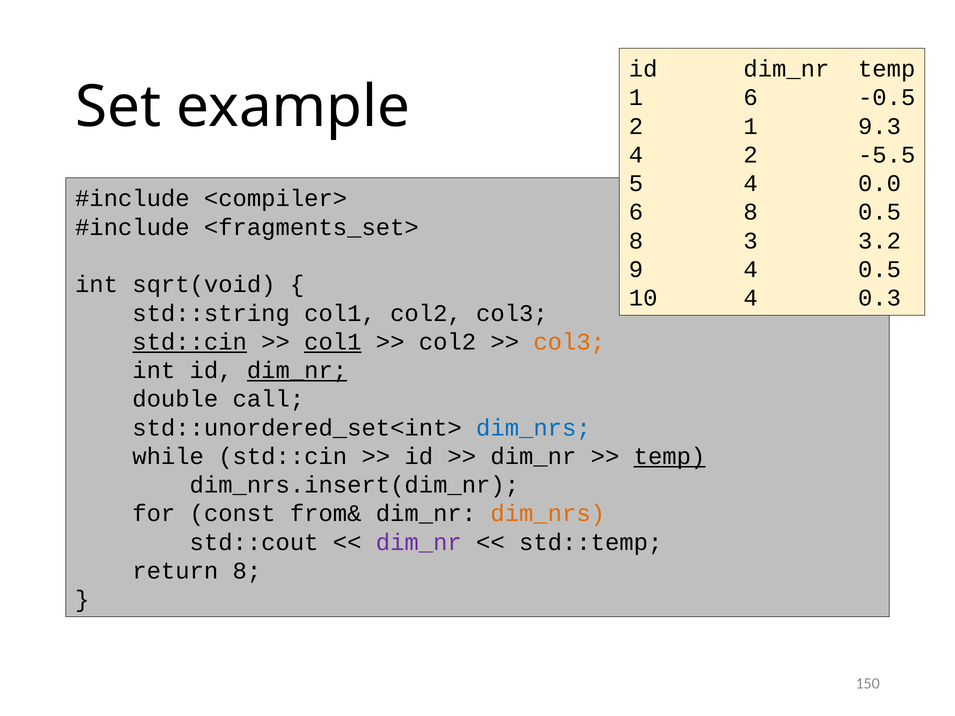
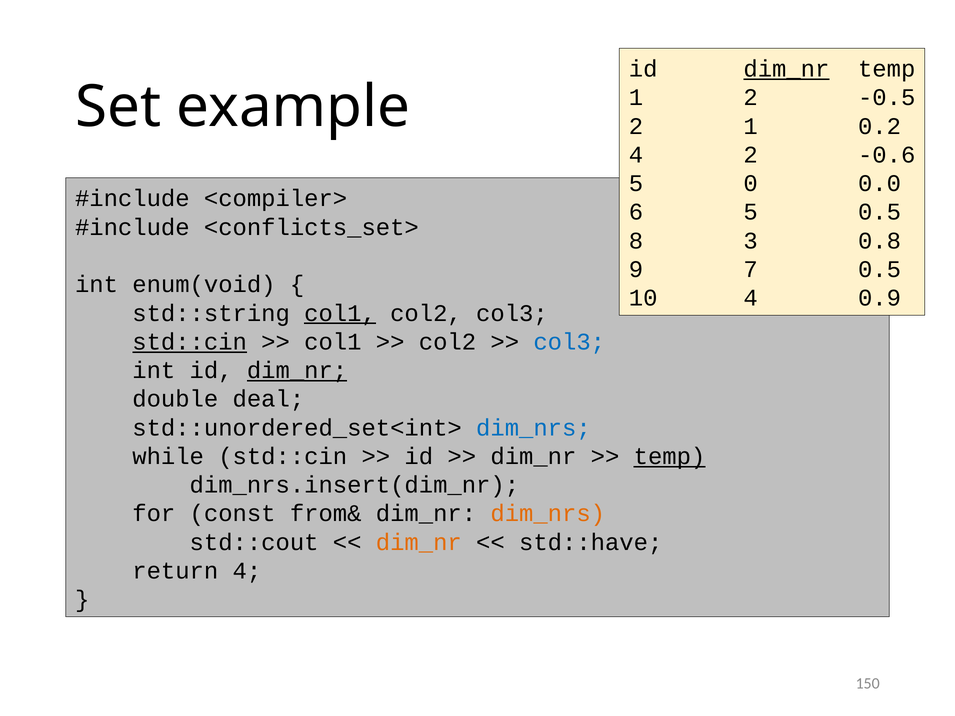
dim_nr underline: none -> present (786, 69)
1 6: 6 -> 2 (751, 98)
9.3: 9.3 -> 0.2 (880, 126)
-5.5: -5.5 -> -0.6 (887, 155)
5 4: 4 -> 0 (751, 183)
6 8: 8 -> 5 (751, 212)
<fragments_set>: <fragments_set> -> <conflicts_set> (311, 227)
3.2: 3.2 -> 0.8 (880, 241)
9 4: 4 -> 7 (751, 269)
sqrt(void: sqrt(void -> enum(void (204, 285)
0.3: 0.3 -> 0.9 (880, 298)
col1 underline: none -> present (340, 313)
col1 underline: present -> none (333, 342)
col3 colour: orange -> blue (569, 342)
call: call -> deal (268, 399)
dim_nr colour: purple -> orange (419, 542)
std::temp: std::temp -> std::have (591, 542)
return 8: 8 -> 4 (247, 571)
